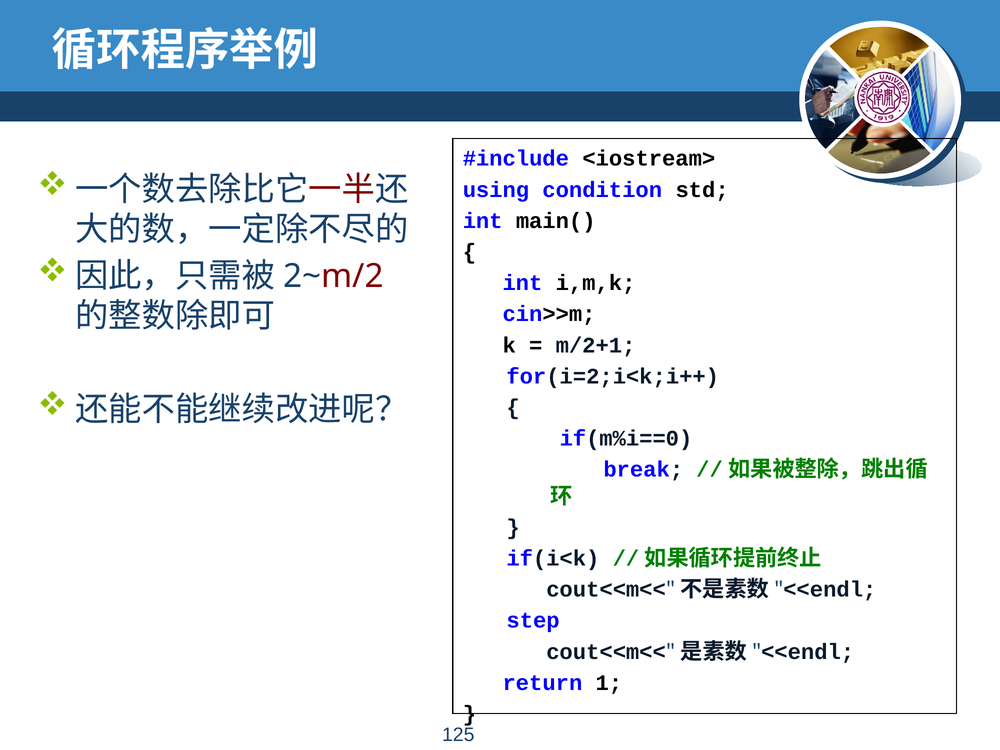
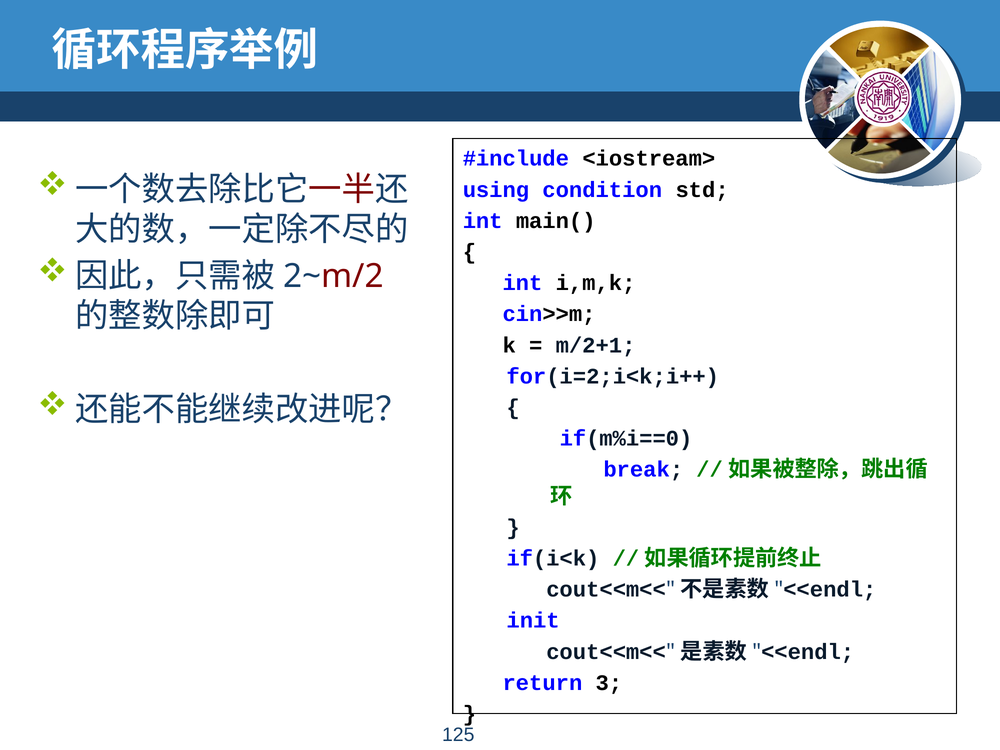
step: step -> init (533, 621)
1: 1 -> 3 (609, 683)
